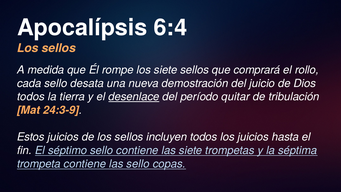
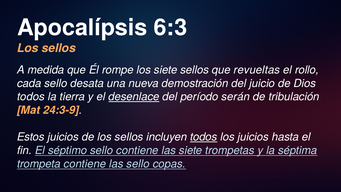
6:4: 6:4 -> 6:3 (170, 28)
comprará: comprará -> revueltas (257, 70)
quitar: quitar -> serán (236, 97)
todos underline: none -> present (204, 137)
